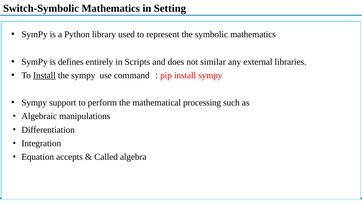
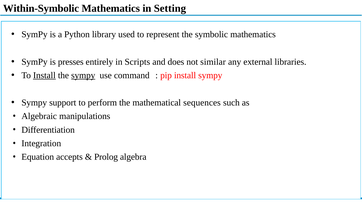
Switch-Symbolic: Switch-Symbolic -> Within-Symbolic (41, 8)
defines: defines -> presses (71, 62)
sympy underline: none -> present (83, 75)
processing: processing -> sequences (202, 102)
Called: Called -> Prolog (106, 157)
